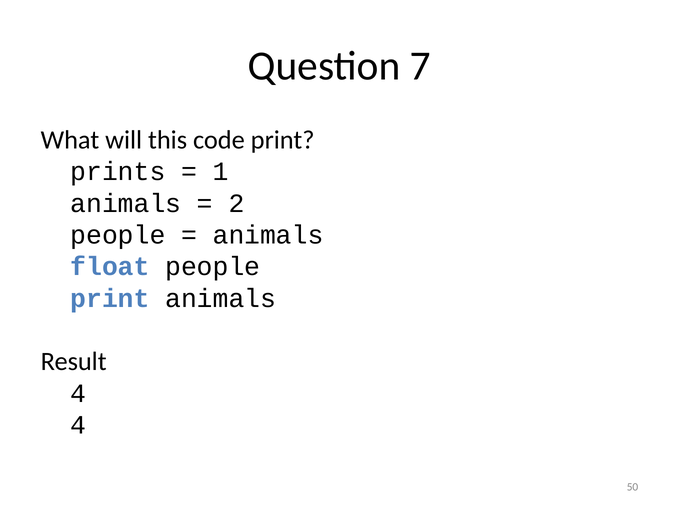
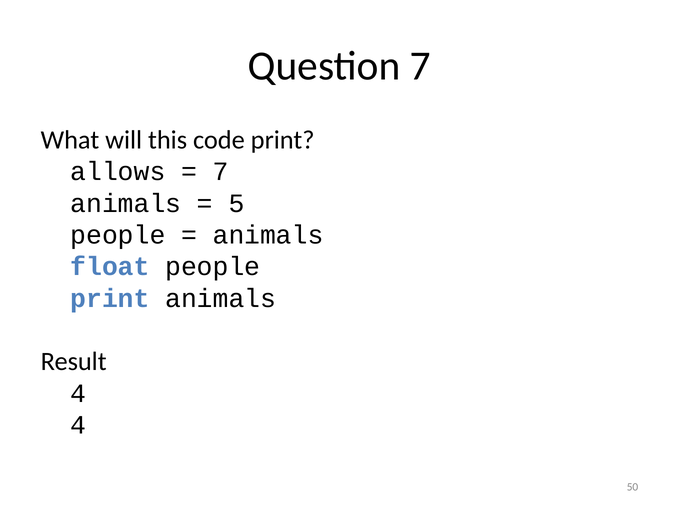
prints: prints -> allows (118, 171)
1: 1 -> 7 (221, 171)
2: 2 -> 5 (237, 203)
